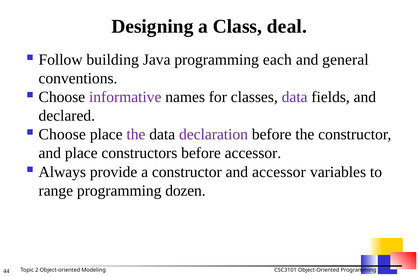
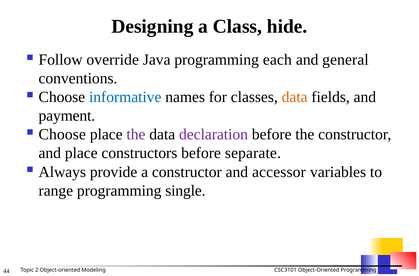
deal: deal -> hide (287, 27)
building: building -> override (113, 60)
informative colour: purple -> blue (125, 97)
data colour: purple -> orange (295, 97)
declared: declared -> payment (67, 116)
before accessor: accessor -> separate (253, 153)
dozen: dozen -> single (185, 190)
